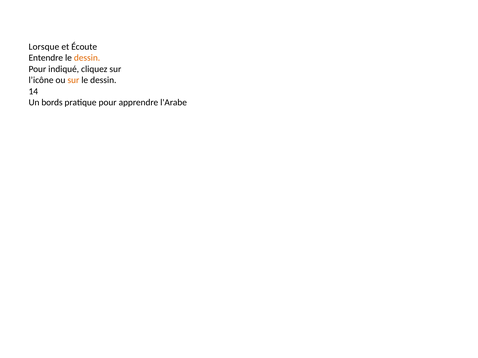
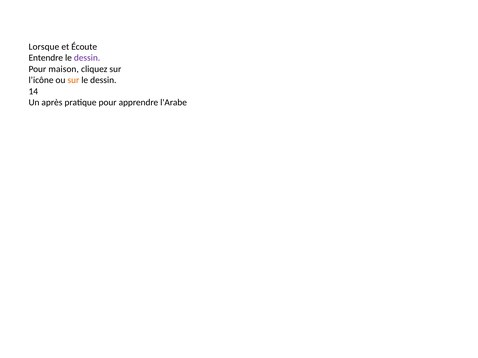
dessin colour: orange -> purple (87, 58)
indiqué: indiqué -> maison (64, 69)
bords: bords -> après (52, 103)
